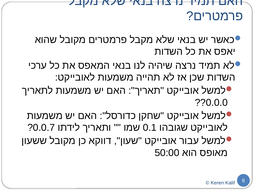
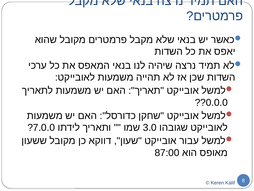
0.0.7: 0.0.7 -> 7.0.0 (44, 127)
0.1: 0.1 -> 3.0 (150, 127)
50:00: 50:00 -> 87:00 (167, 152)
